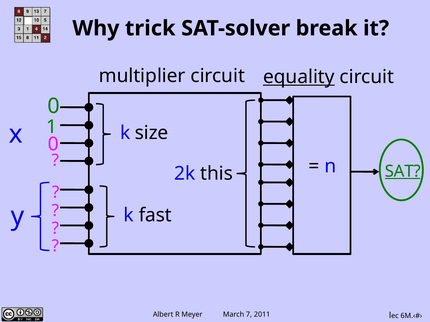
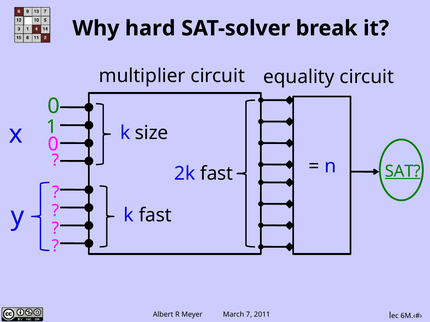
trick: trick -> hard (150, 28)
equality underline: present -> none (299, 77)
2k this: this -> fast (217, 174)
